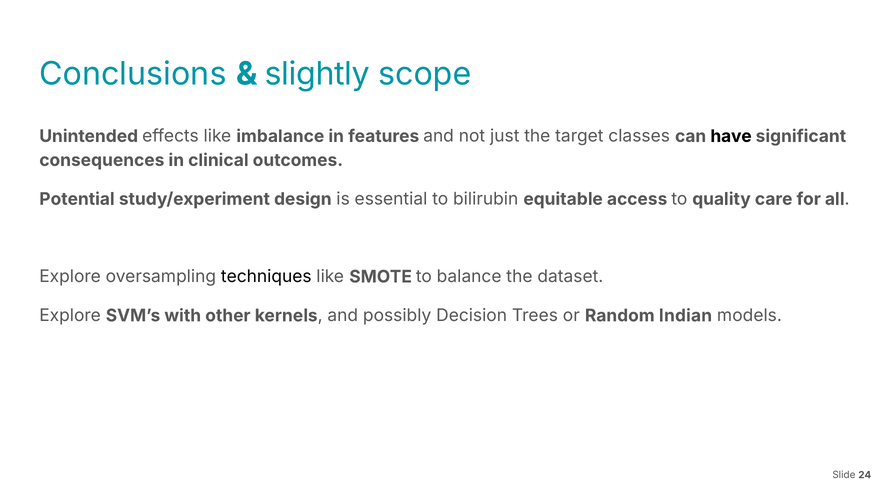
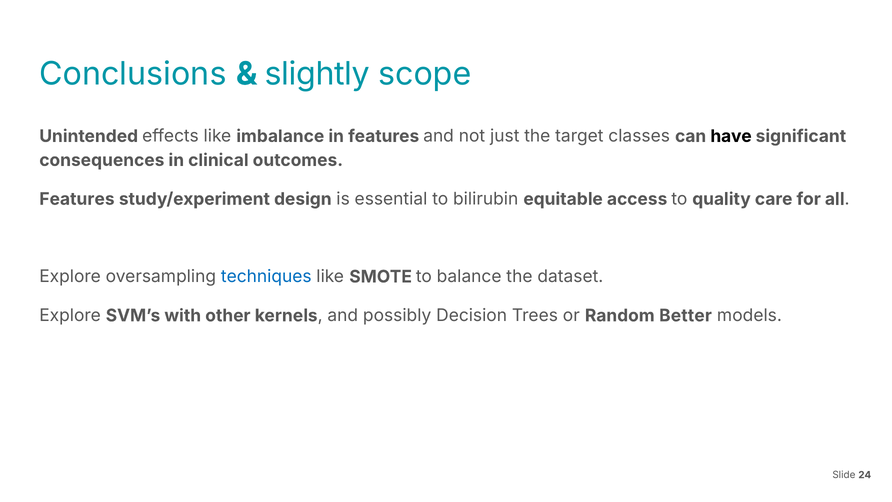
Potential: Potential -> Features (77, 199)
techniques colour: black -> blue (266, 277)
Indian: Indian -> Better (686, 315)
